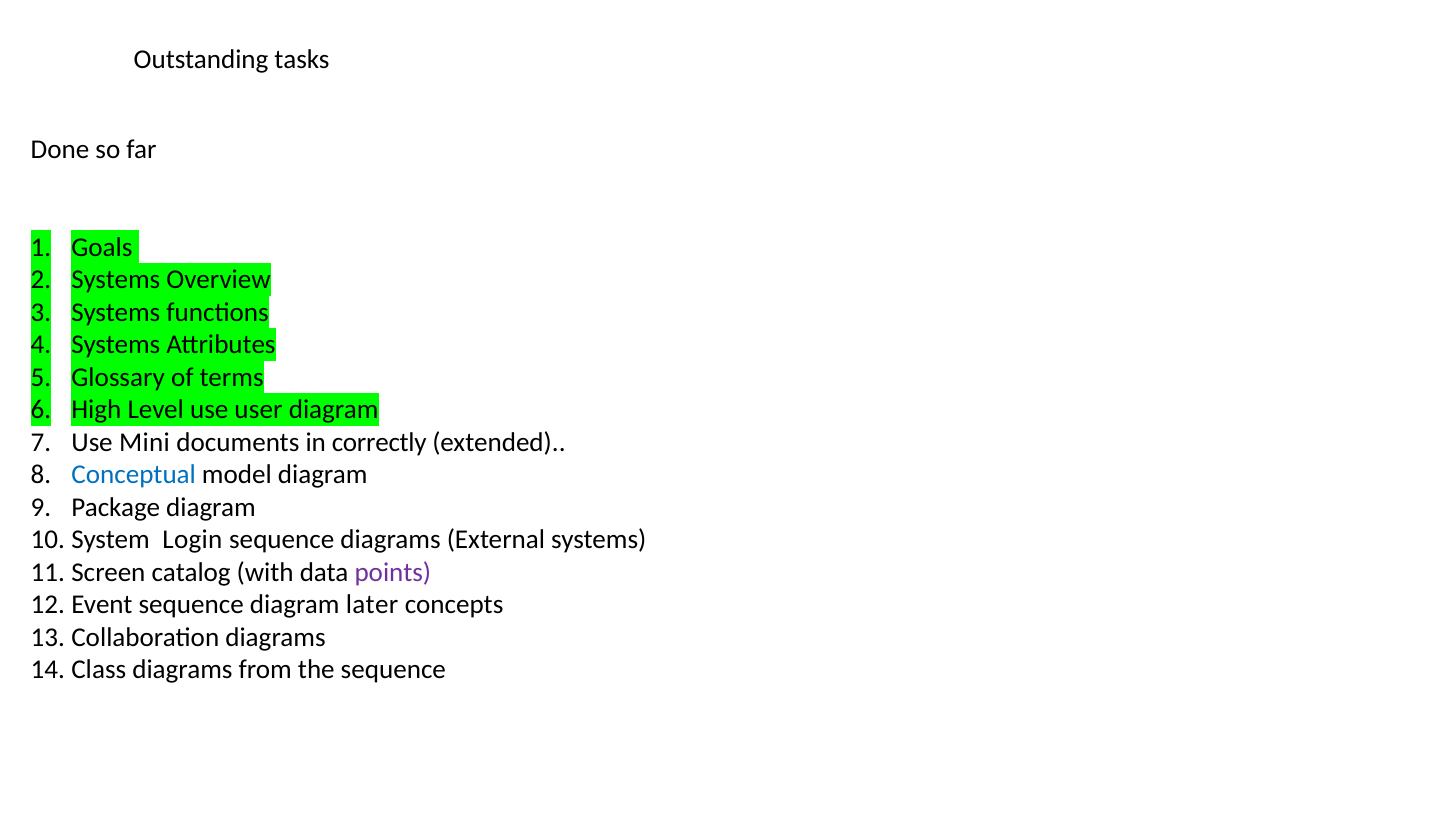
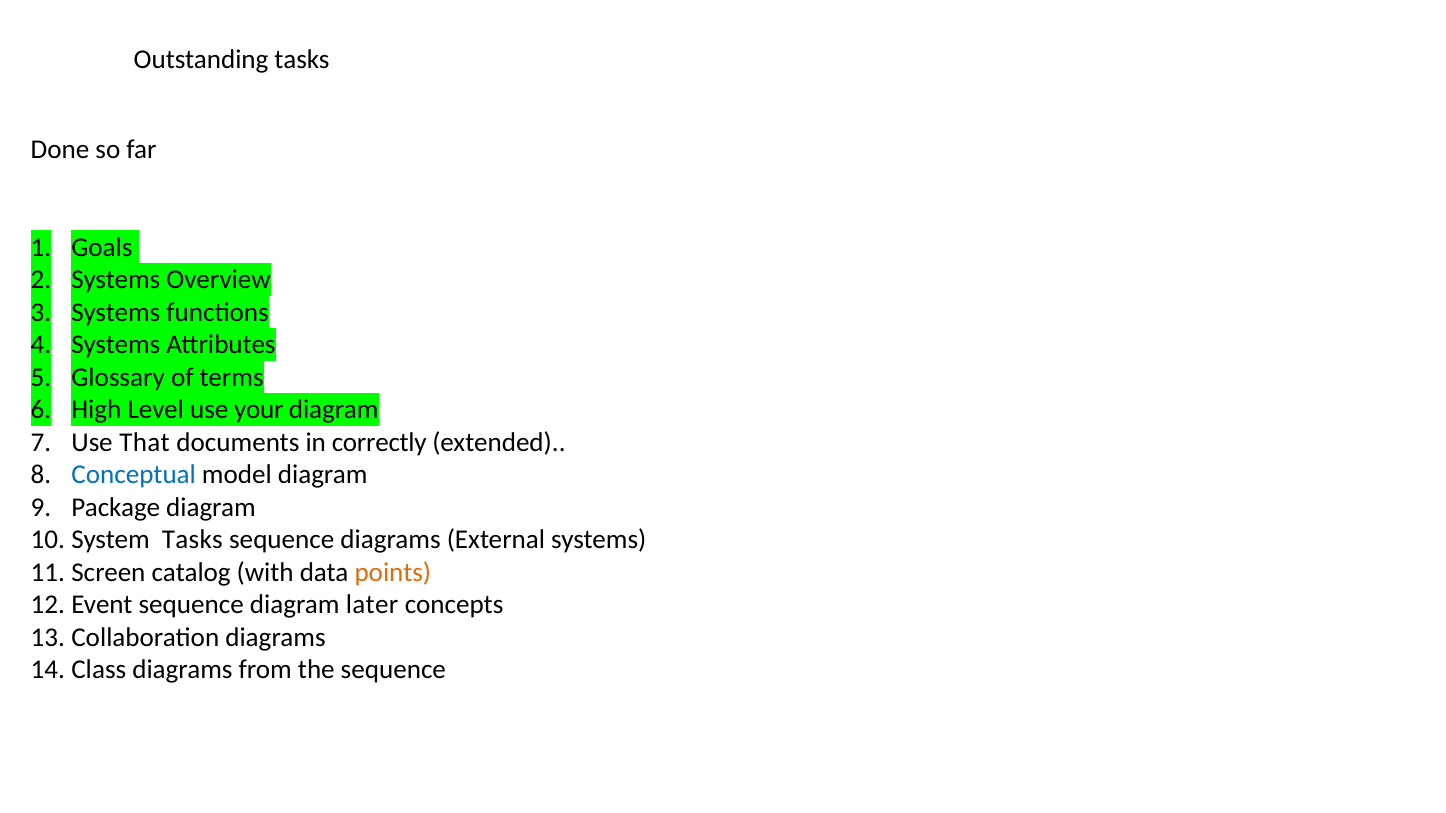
user: user -> your (259, 410)
Mini: Mini -> That (144, 443)
Login: Login -> Tasks (192, 540)
points colour: purple -> orange (393, 573)
